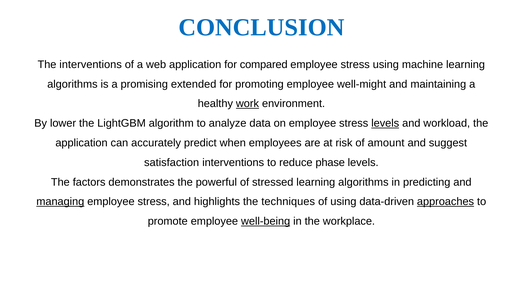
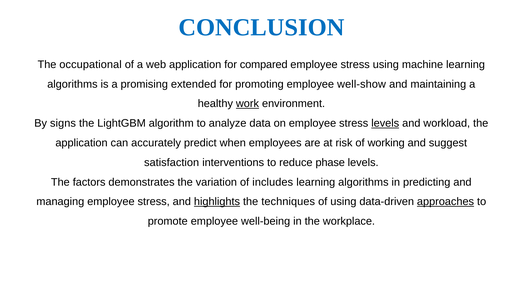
The interventions: interventions -> occupational (91, 65)
well-might: well-might -> well-show (362, 84)
lower: lower -> signs (63, 123)
amount: amount -> working (386, 143)
powerful: powerful -> variation (216, 182)
stressed: stressed -> includes (273, 182)
managing underline: present -> none (60, 202)
highlights underline: none -> present (217, 202)
well-being underline: present -> none (266, 221)
